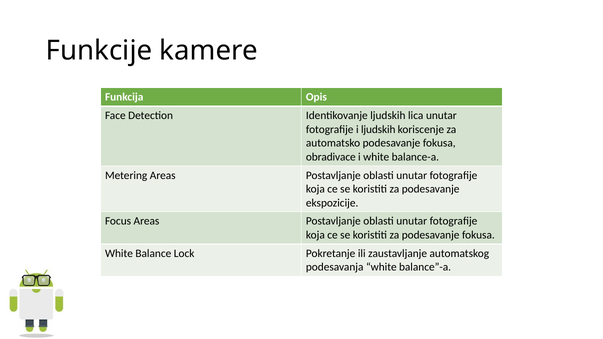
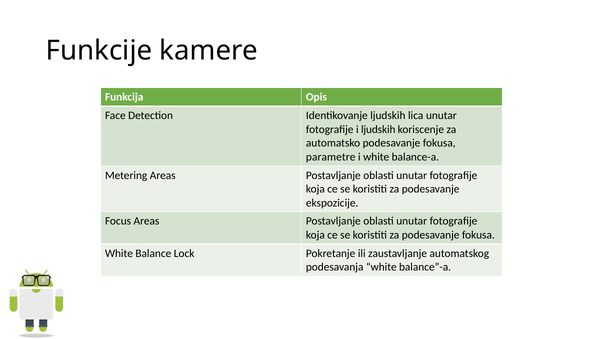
obradivace: obradivace -> parametre (331, 157)
